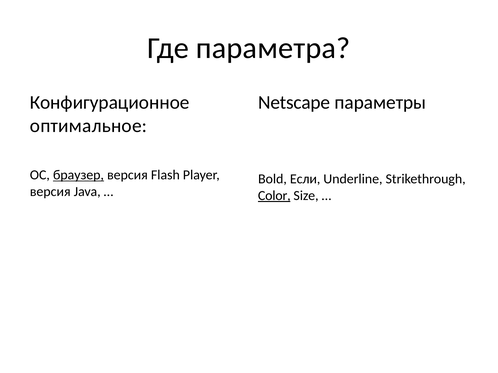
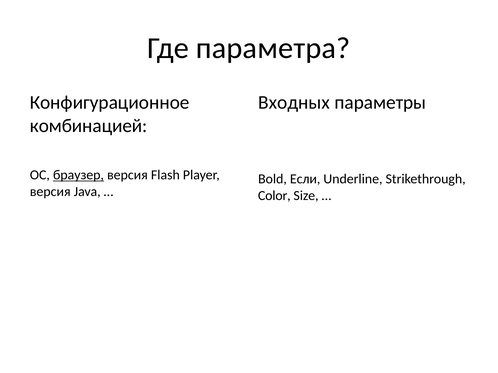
Netscape: Netscape -> Входных (294, 103)
оптимальное: оптимальное -> комбинацией (89, 126)
Color underline: present -> none (274, 196)
